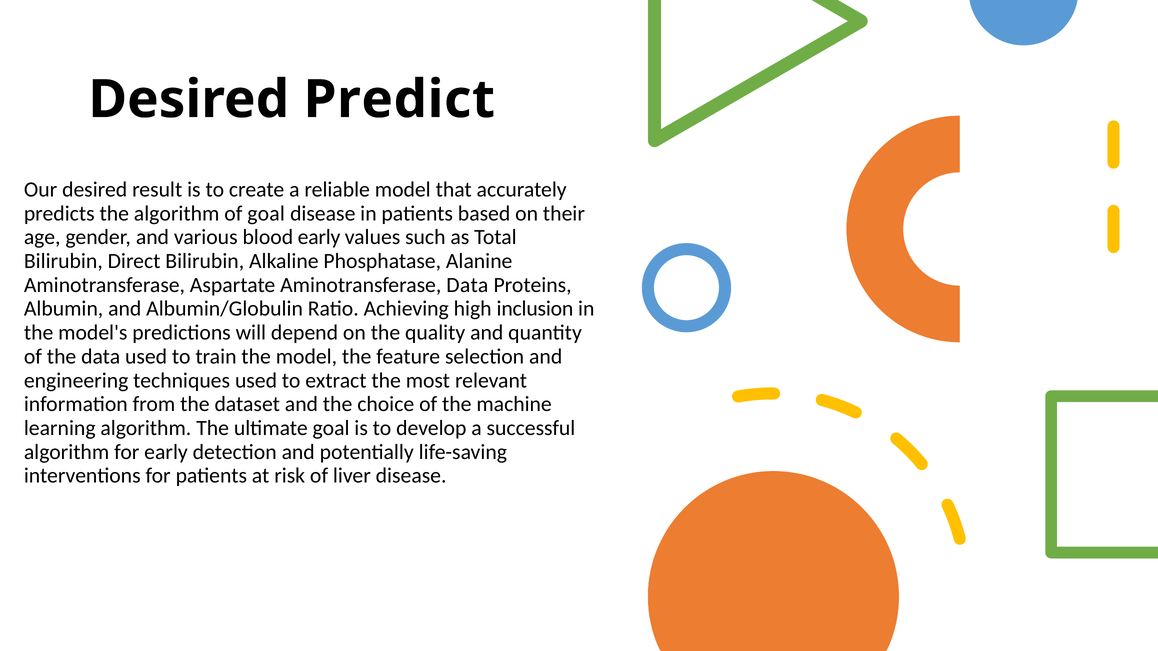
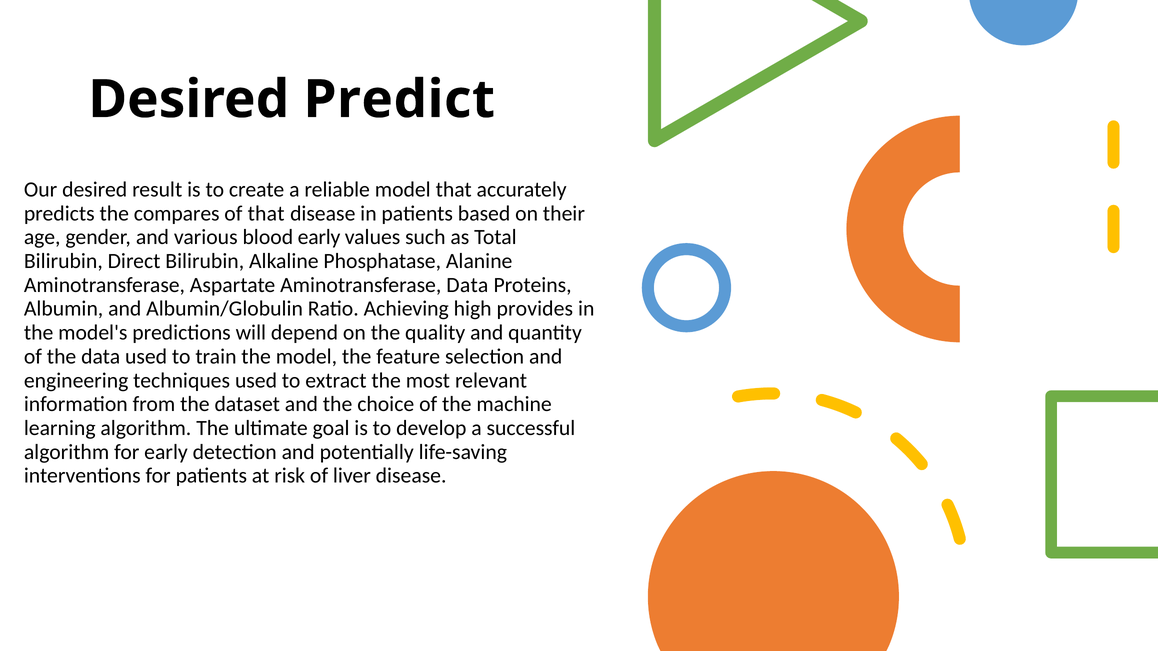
the algorithm: algorithm -> compares (177, 214)
of goal: goal -> that (266, 214)
inclusion: inclusion -> provides (535, 309)
